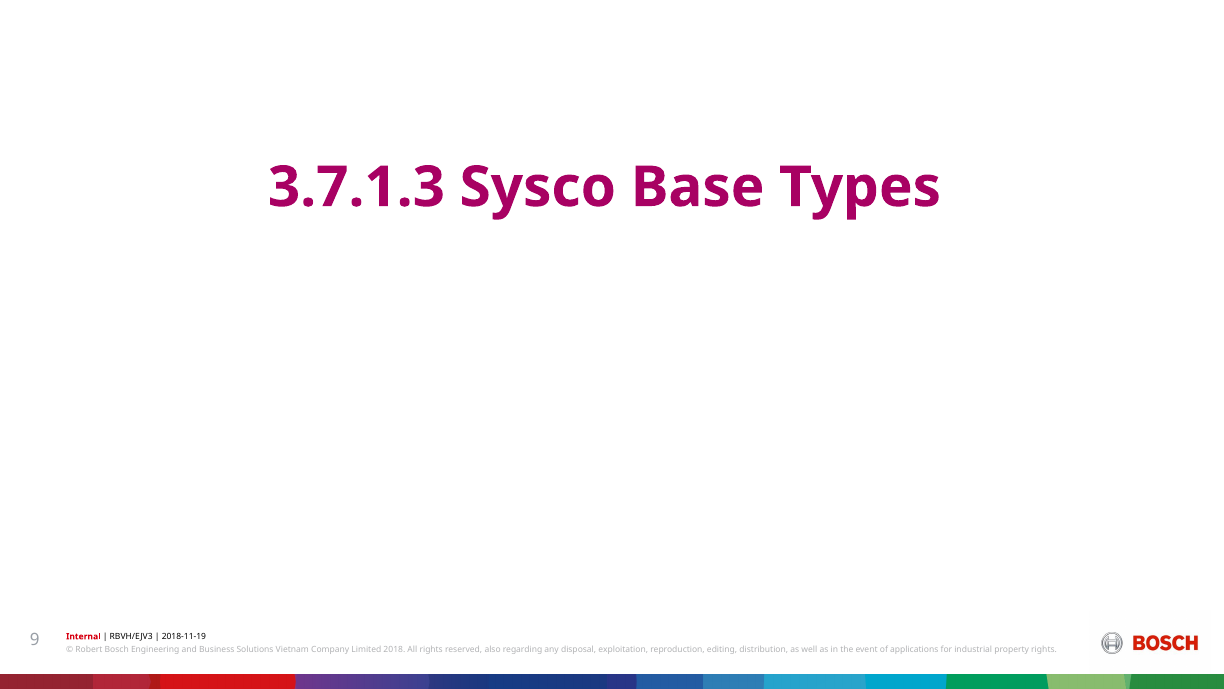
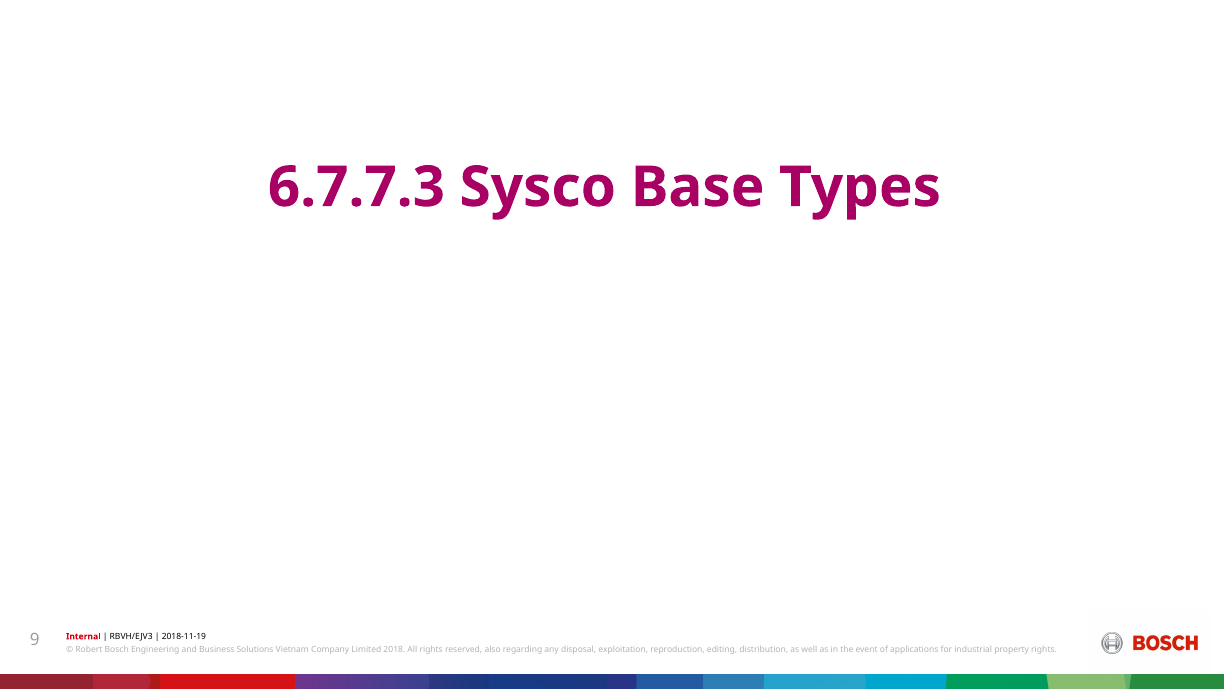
3.7.1.3: 3.7.1.3 -> 6.7.7.3 (356, 187)
